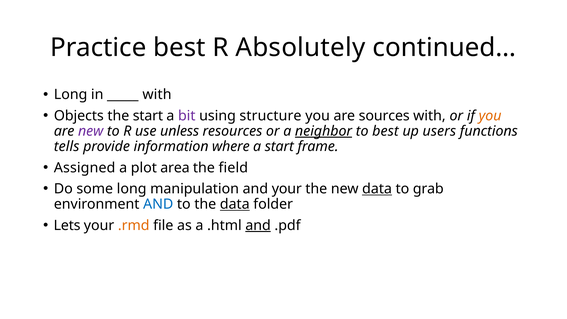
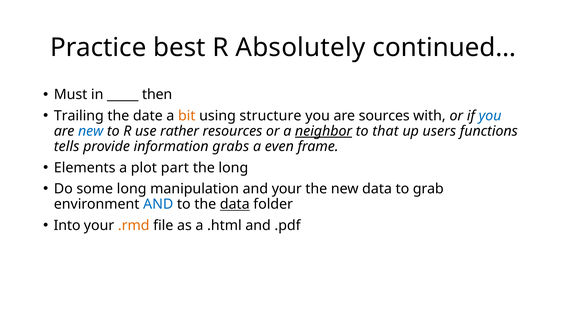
Long: Long -> Must (71, 95)
with: with -> then (157, 95)
Objects: Objects -> Trailing (79, 116)
the start: start -> date (148, 116)
bit colour: purple -> orange (187, 116)
you colour: orange -> blue (490, 116)
new colour: purple -> blue (91, 131)
unless: unless -> rather (180, 131)
to best: best -> that (385, 131)
where: where -> grabs (231, 146)
a start: start -> even (279, 146)
Assigned: Assigned -> Elements (85, 168)
area: area -> part (175, 168)
the field: field -> long (233, 168)
data underline: present -> none (377, 189)
Lets: Lets -> Into (67, 225)
and underline: present -> none (258, 225)
